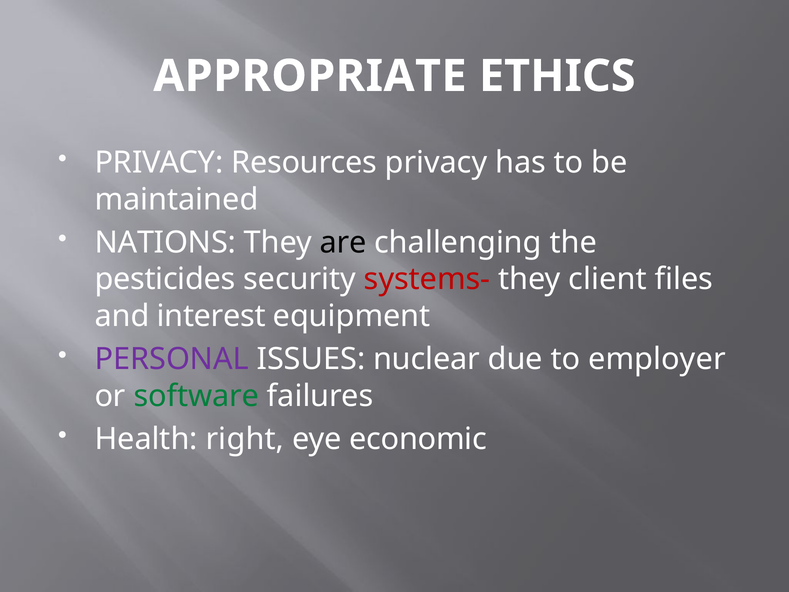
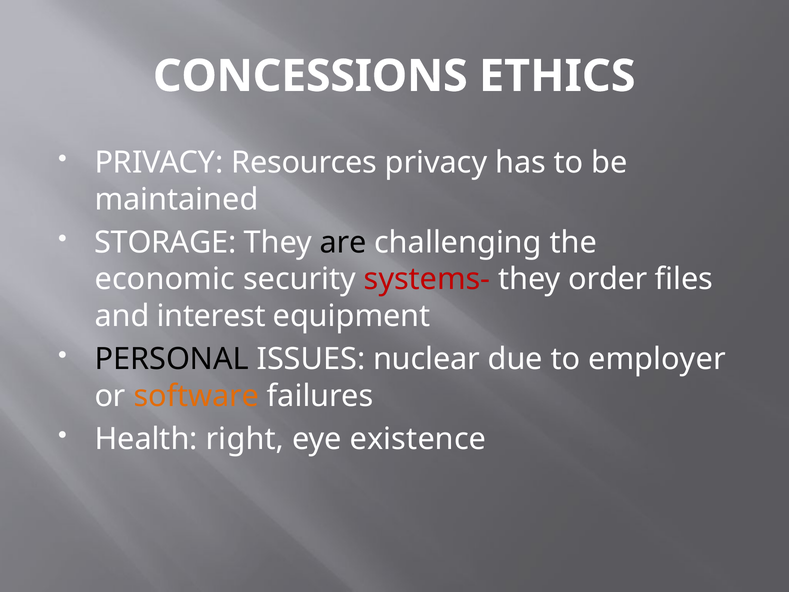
APPROPRIATE: APPROPRIATE -> CONCESSIONS (310, 76)
NATIONS: NATIONS -> STORAGE (165, 242)
pesticides: pesticides -> economic (165, 279)
client: client -> order (608, 279)
PERSONAL colour: purple -> black (172, 359)
software colour: green -> orange (196, 396)
economic: economic -> existence (418, 439)
